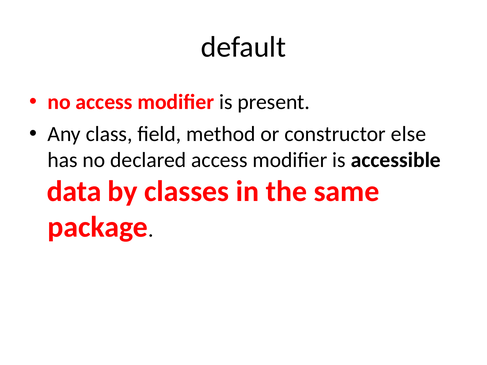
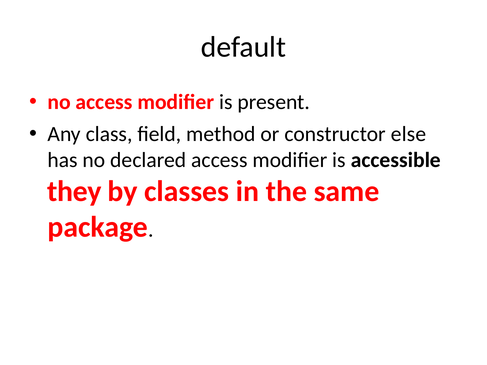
data: data -> they (74, 191)
